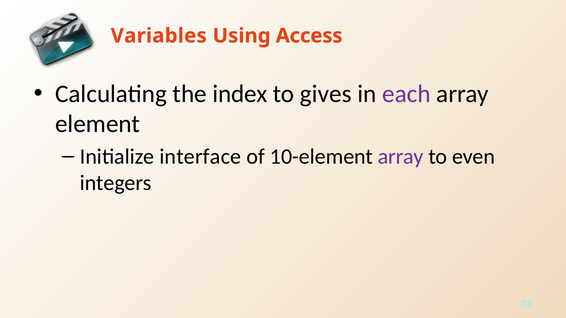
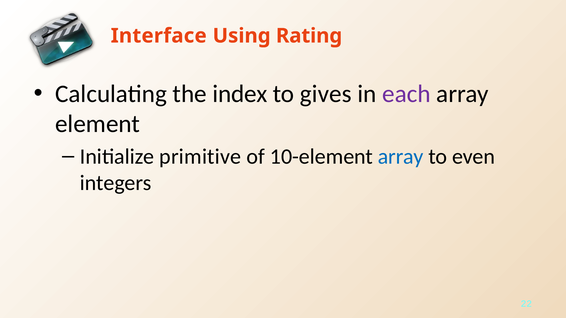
Variables: Variables -> Interface (159, 36)
Access: Access -> Rating (309, 36)
interface: interface -> primitive (200, 157)
array colour: purple -> blue (401, 157)
